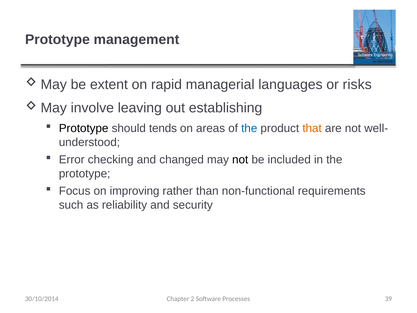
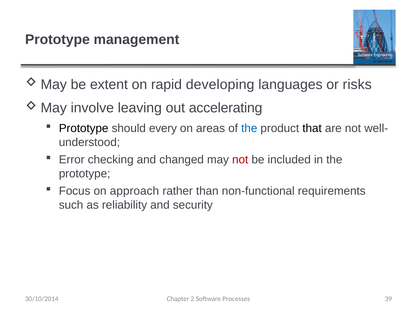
managerial: managerial -> developing (220, 84)
establishing: establishing -> accelerating (226, 108)
tends: tends -> every (163, 128)
that colour: orange -> black (312, 128)
not colour: black -> red (240, 160)
improving: improving -> approach (134, 191)
